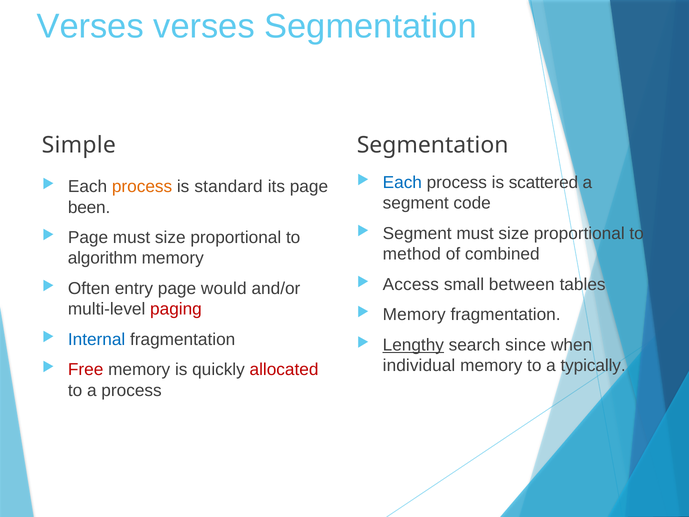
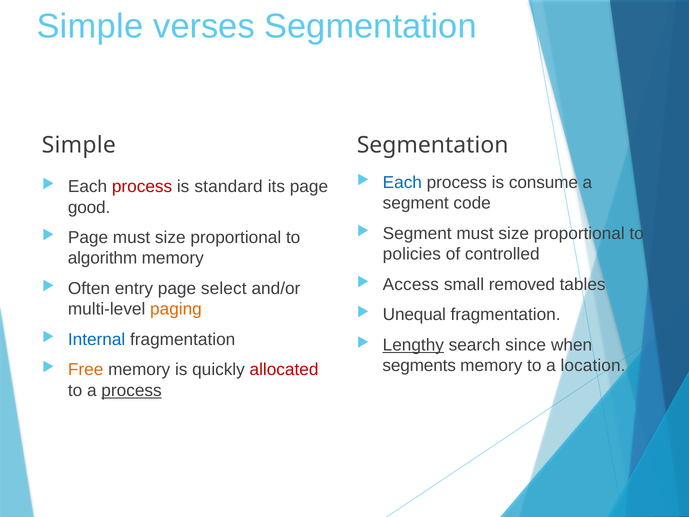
Verses: Verses -> Simple (90, 27)
scattered: scattered -> consume (543, 183)
process colour: orange -> red (142, 187)
been: been -> good (89, 207)
method: method -> policies (412, 254)
combined: combined -> controlled (502, 254)
between: between -> removed (522, 284)
would: would -> select (224, 288)
paging colour: red -> orange (176, 309)
Memory: Memory -> Unequal (414, 315)
individual: individual -> segments (419, 366)
typically: typically -> location (593, 366)
Free colour: red -> orange (86, 370)
process underline: none -> present (132, 390)
